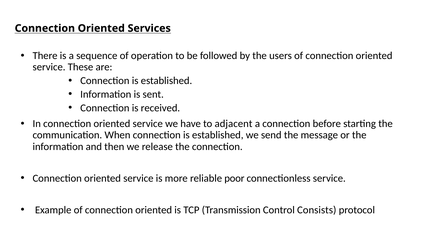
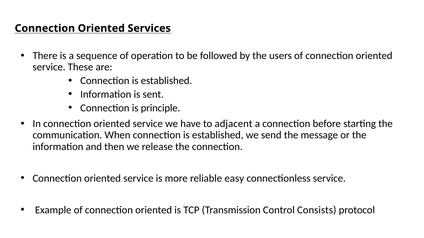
received: received -> principle (160, 108)
poor: poor -> easy (234, 179)
